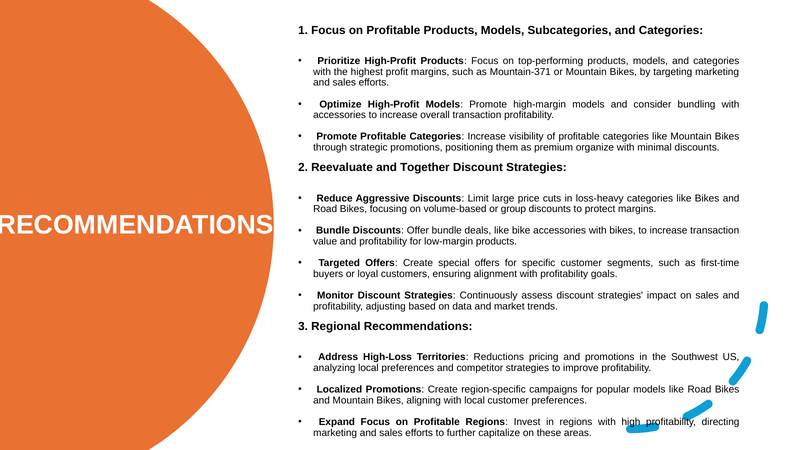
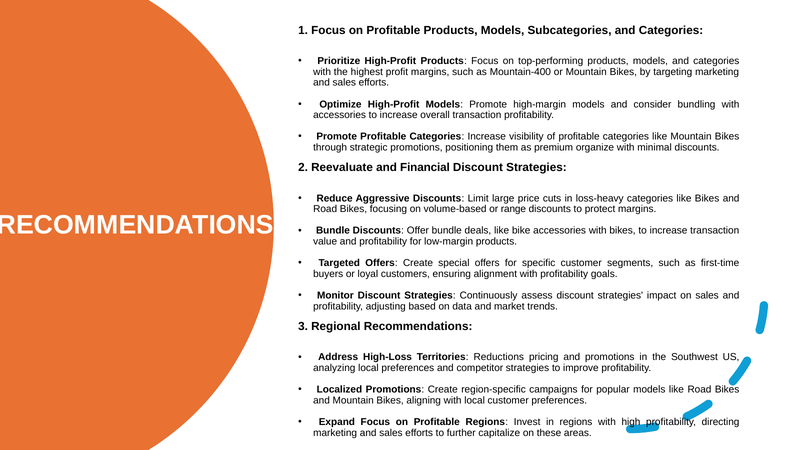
Mountain-371: Mountain-371 -> Mountain-400 (520, 72)
Together: Together -> Financial (425, 168)
group: group -> range (513, 209)
